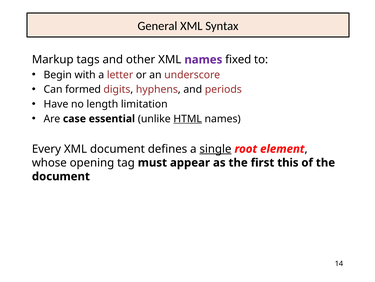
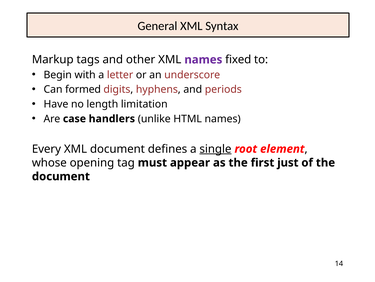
essential: essential -> handlers (112, 118)
HTML underline: present -> none (188, 118)
this: this -> just (288, 162)
